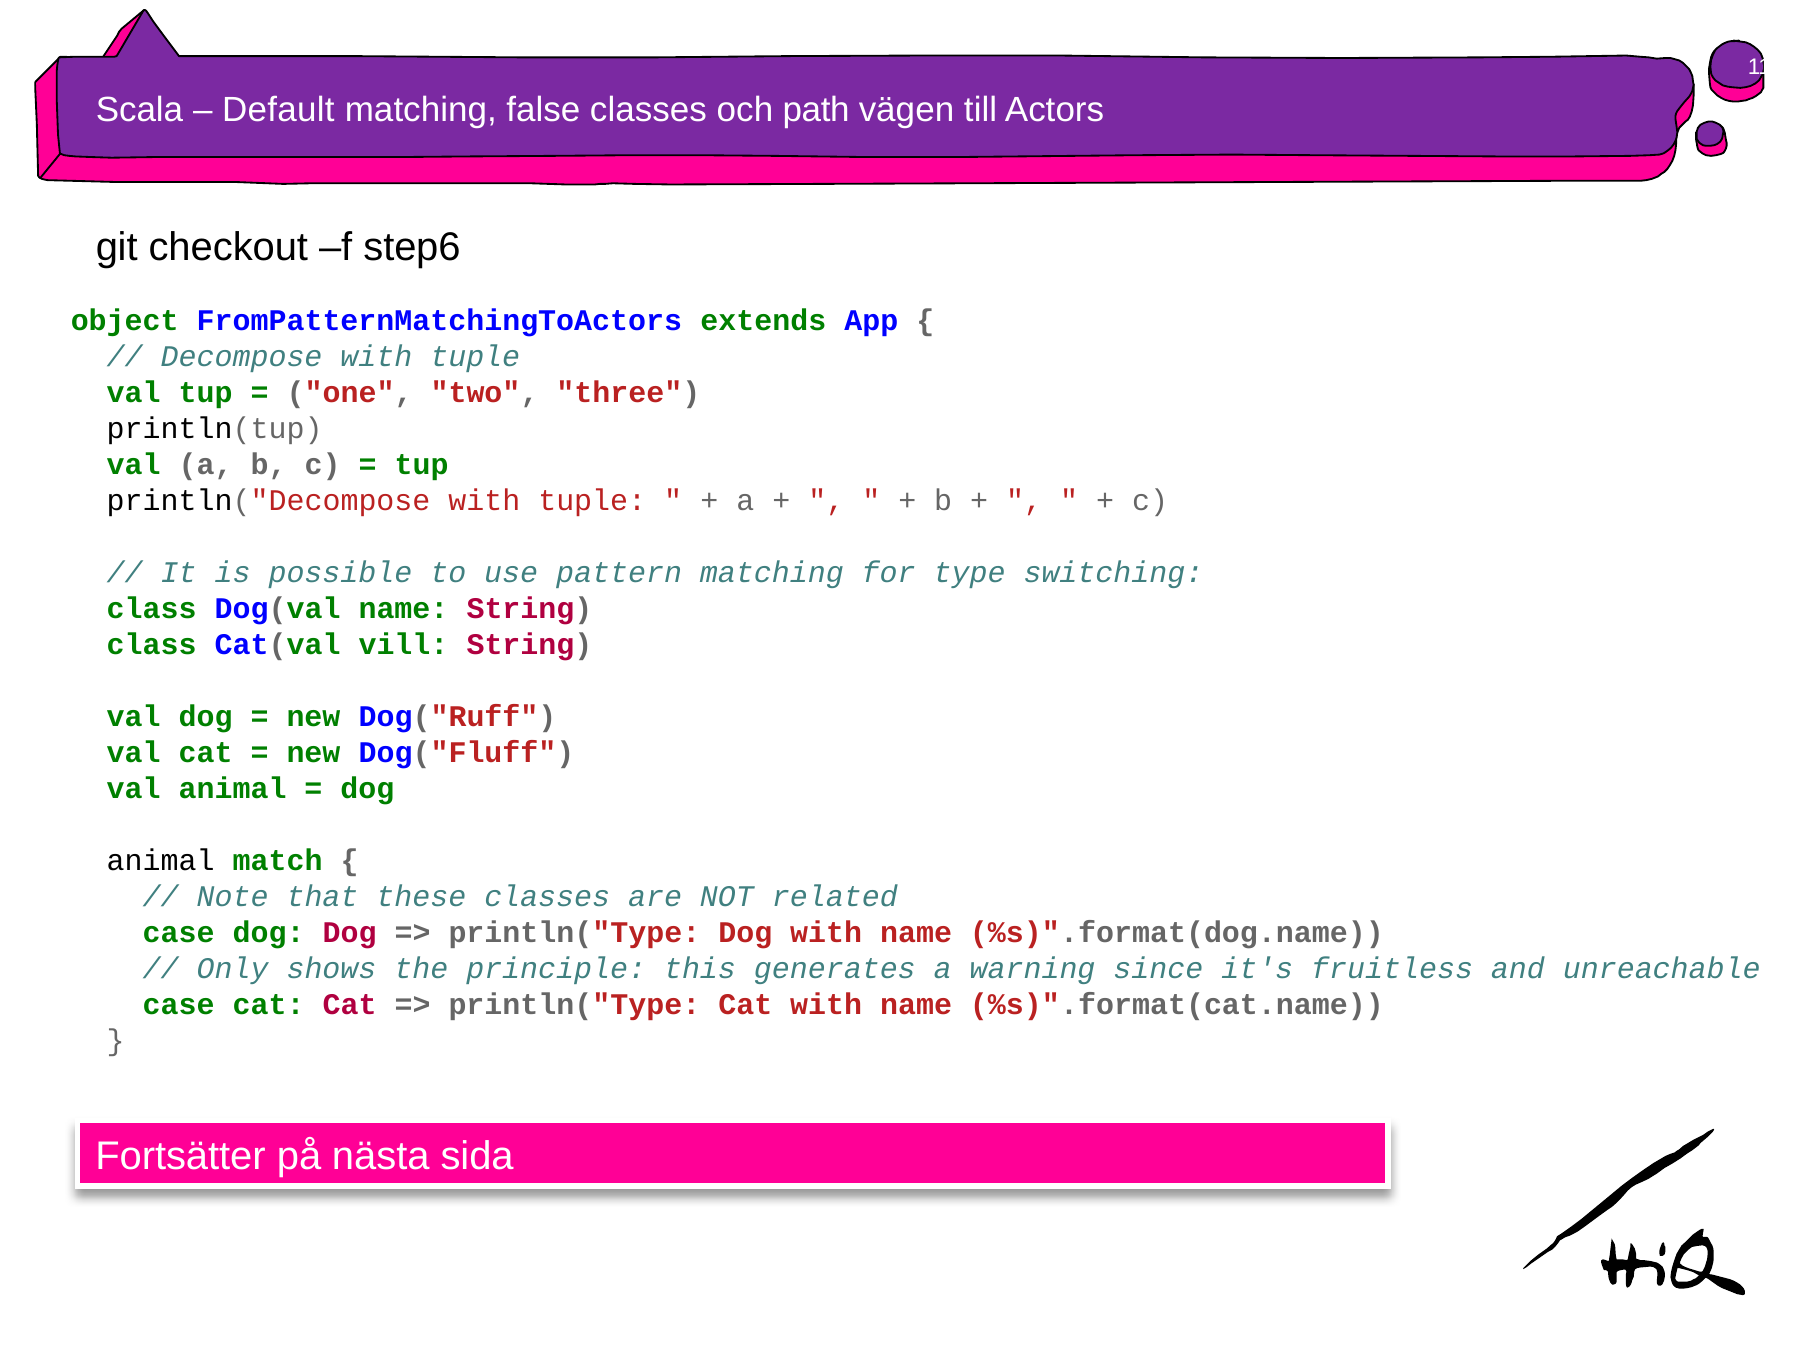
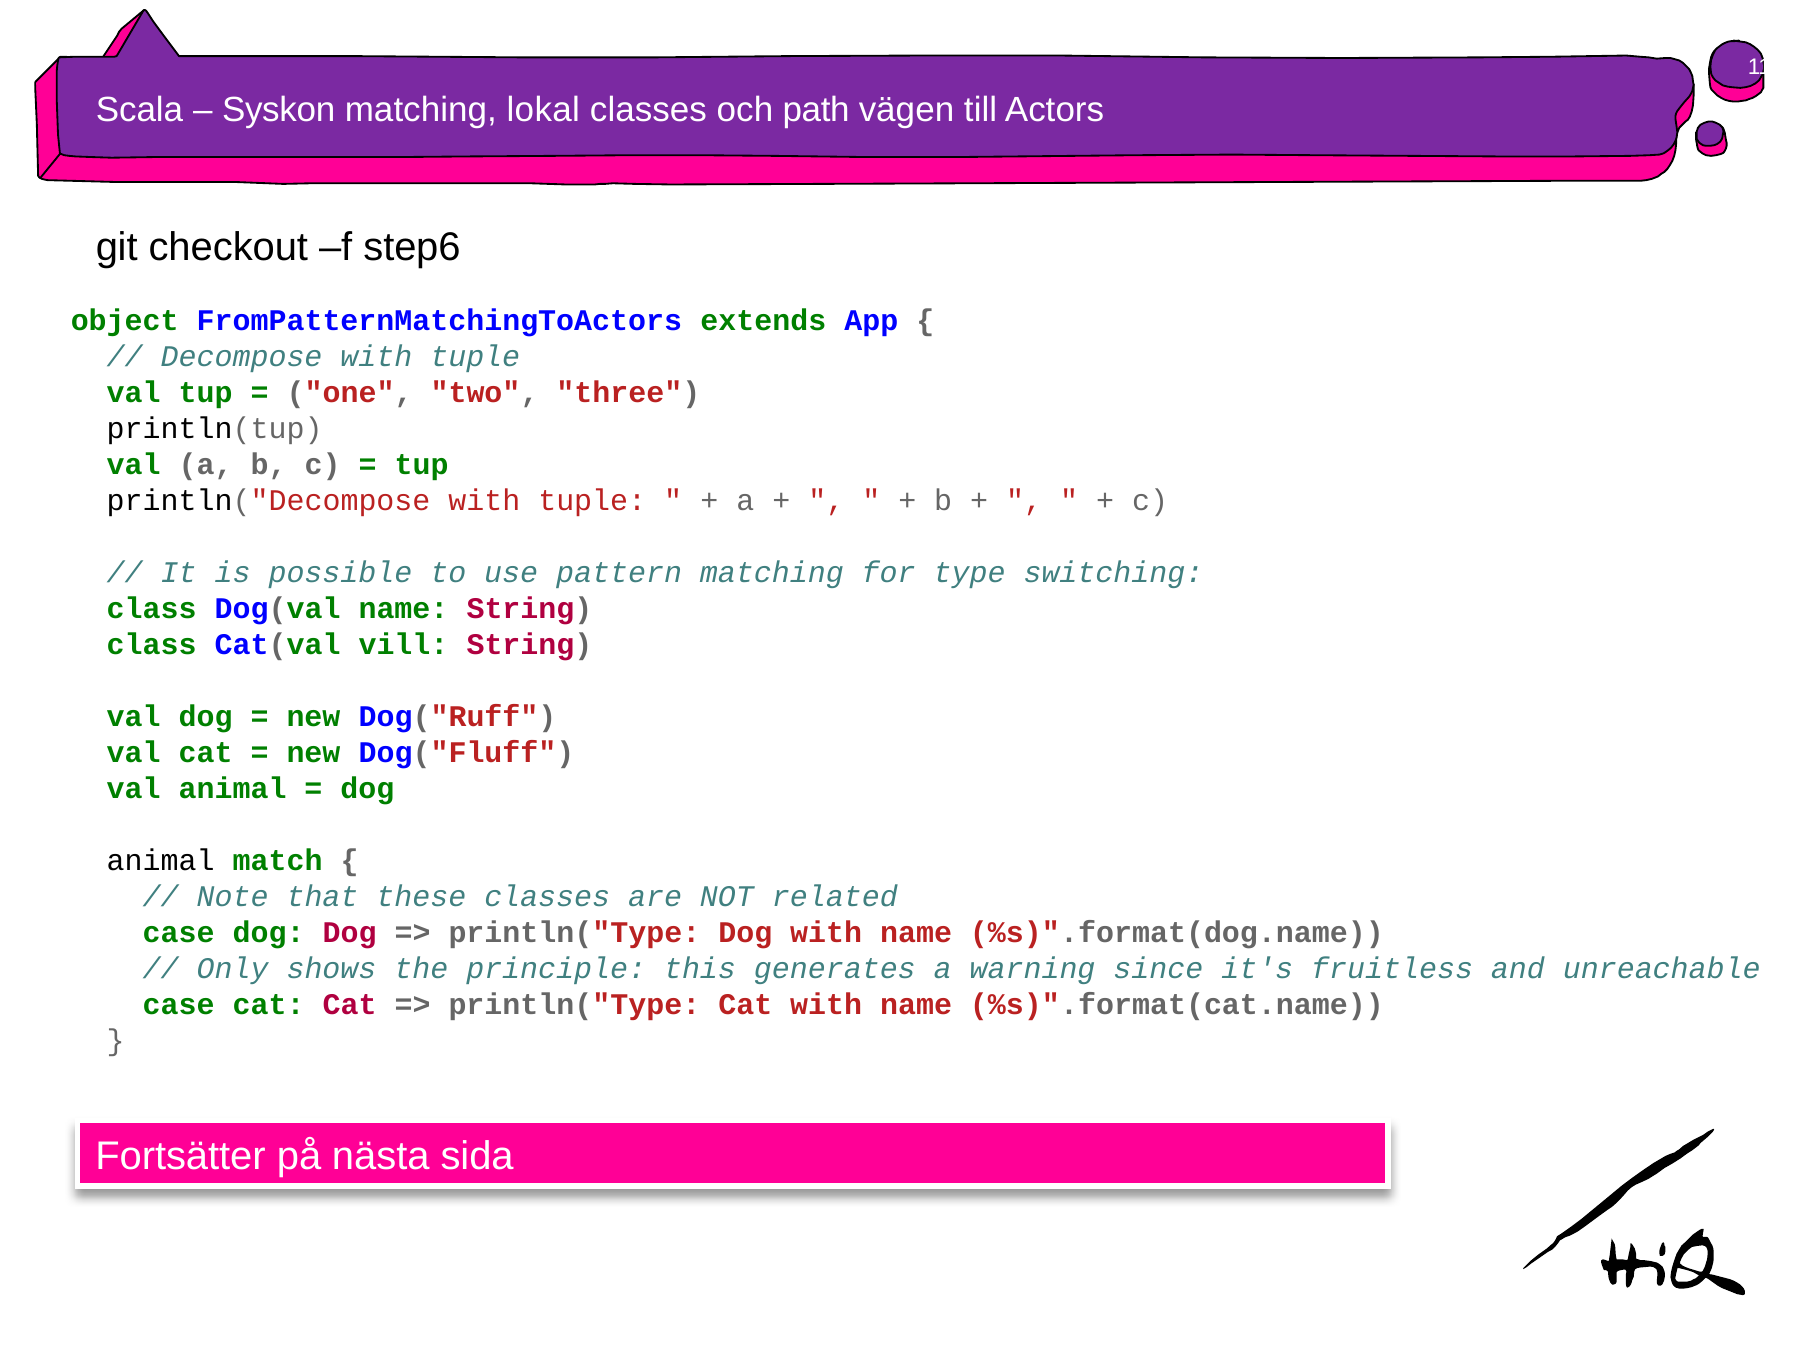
Default: Default -> Syskon (279, 110)
false: false -> lokal (543, 110)
